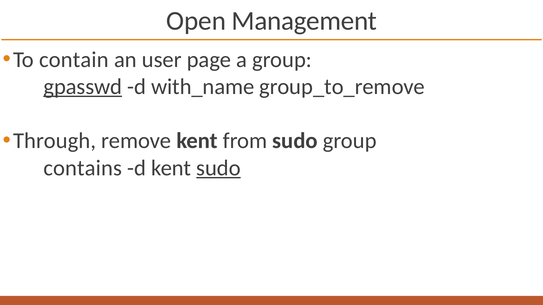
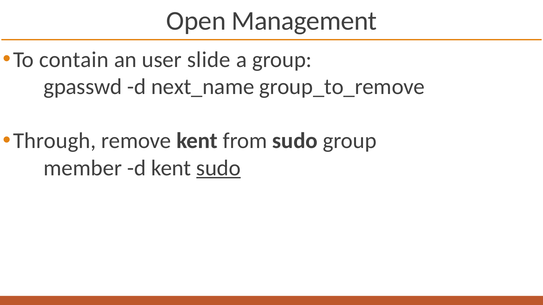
page: page -> slide (209, 60)
gpasswd underline: present -> none (83, 87)
with_name: with_name -> next_name (203, 87)
contains: contains -> member (83, 168)
